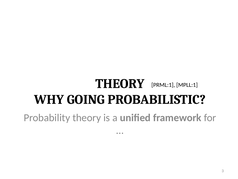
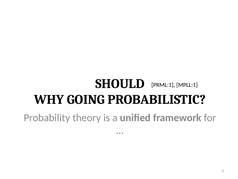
THEORY: THEORY -> SHOULD (120, 83)
